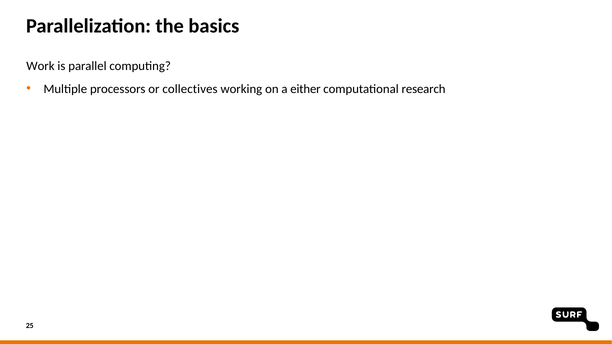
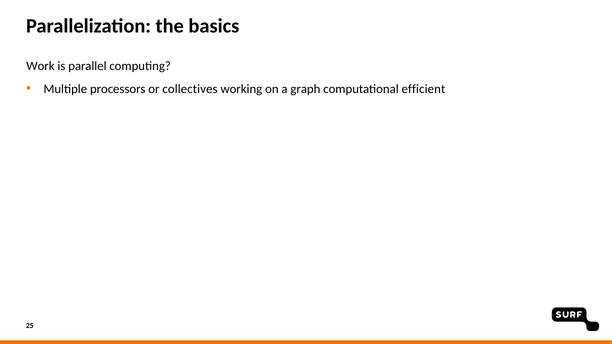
either: either -> graph (305, 89)
research: research -> efficient (423, 89)
